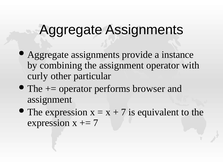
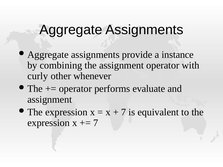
particular: particular -> whenever (92, 76)
browser: browser -> evaluate (149, 89)
